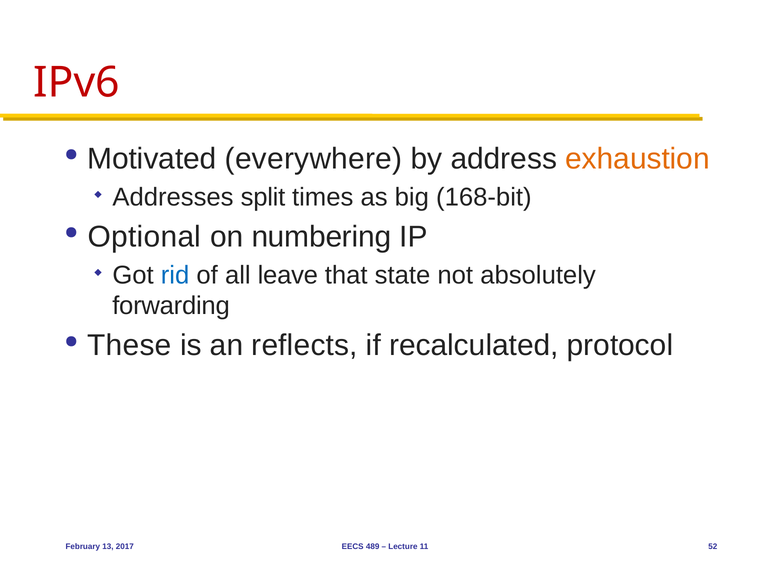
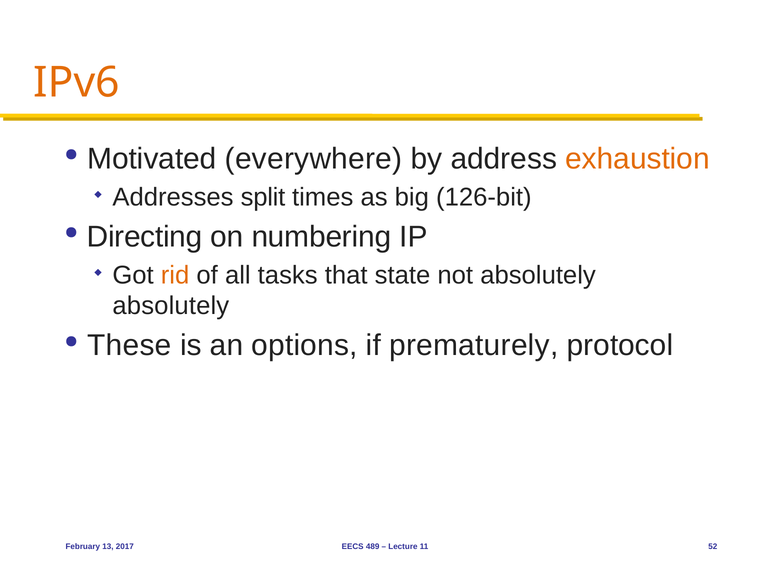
IPv6 colour: red -> orange (77, 82)
168-bit: 168-bit -> 126-bit (484, 197)
Optional: Optional -> Directing (145, 237)
rid colour: blue -> orange (175, 275)
leave: leave -> tasks (288, 275)
forwarding: forwarding -> absolutely (171, 306)
reflects: reflects -> options (305, 345)
recalculated: recalculated -> prematurely (474, 345)
